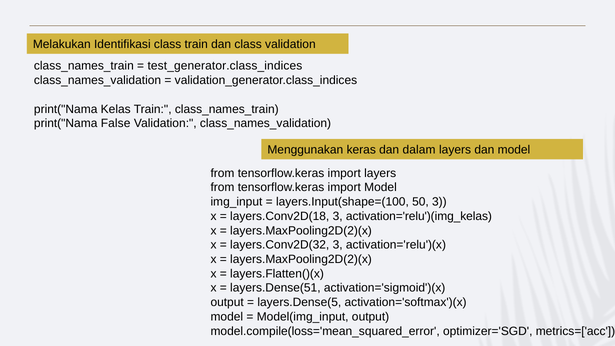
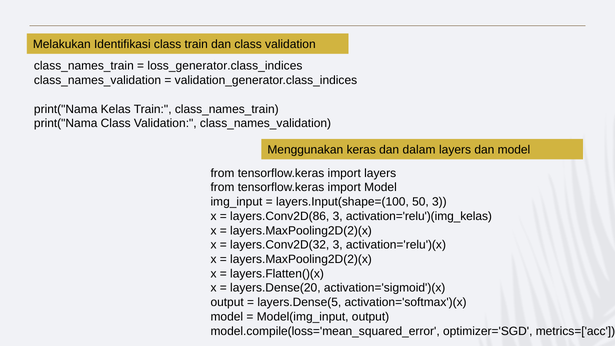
test_generator.class_indices: test_generator.class_indices -> loss_generator.class_indices (225, 66)
print("Nama False: False -> Class (116, 123)
layers.Conv2D(18: layers.Conv2D(18 -> layers.Conv2D(86 (280, 216)
layers.Dense(51: layers.Dense(51 -> layers.Dense(20 (275, 288)
